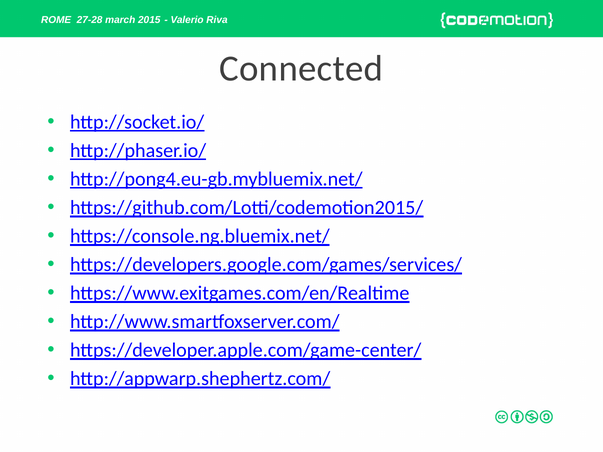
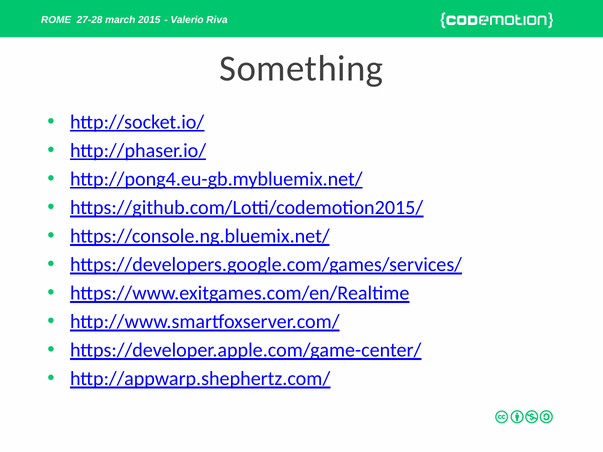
Connected: Connected -> Something (301, 69)
